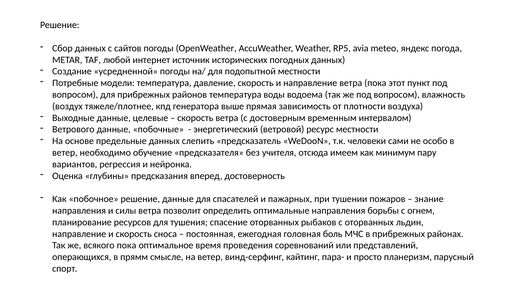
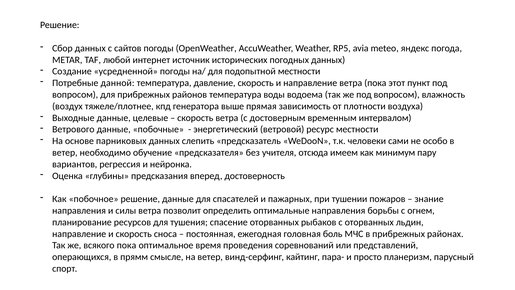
модели: модели -> данной (118, 83)
предельные: предельные -> парниковых (121, 141)
